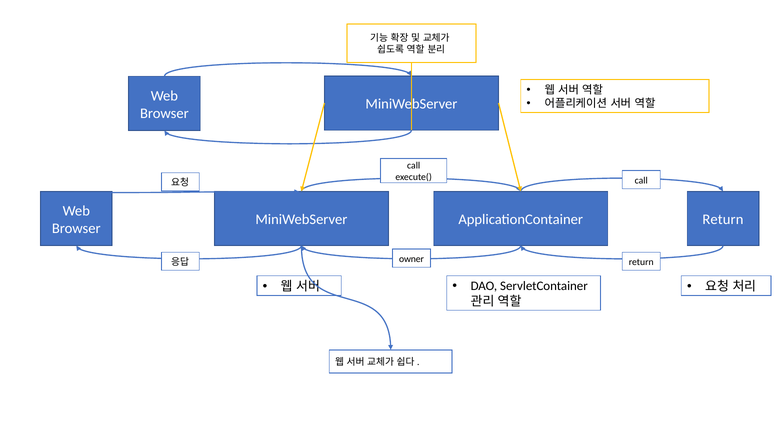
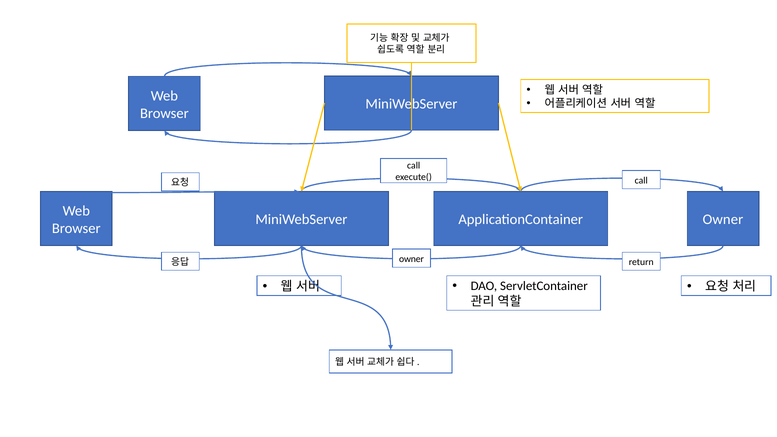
ApplicationContainer Return: Return -> Owner (723, 220)
